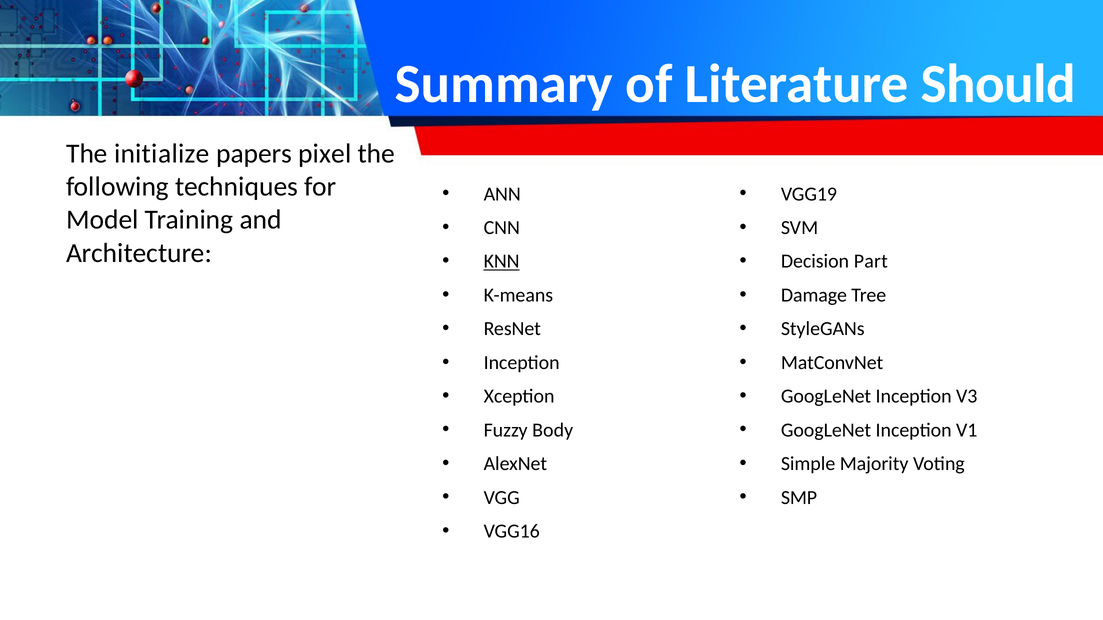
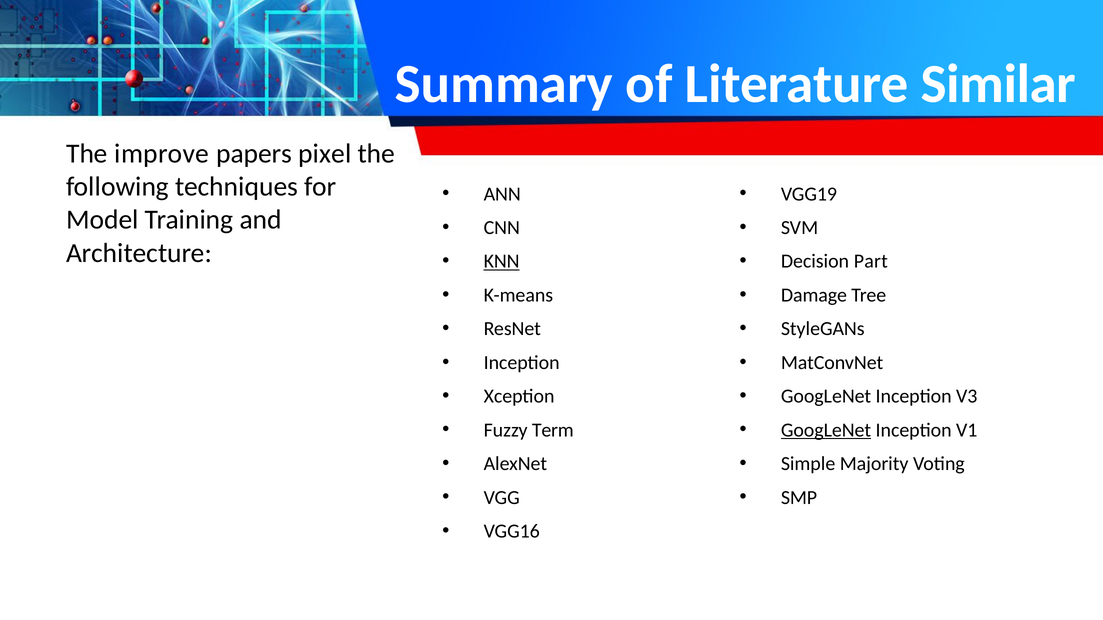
Should: Should -> Similar (998, 84)
initialize: initialize -> improve (162, 154)
Body: Body -> Term (553, 430)
GoogLeNet underline: none -> present (826, 430)
